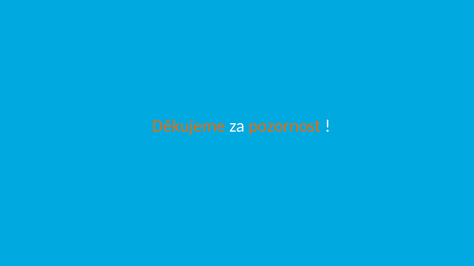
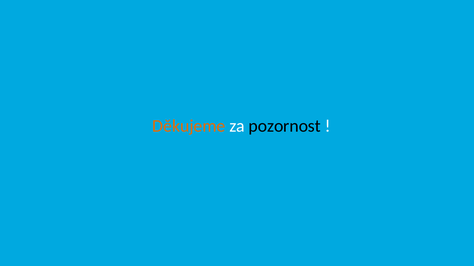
pozornost colour: orange -> black (285, 126)
